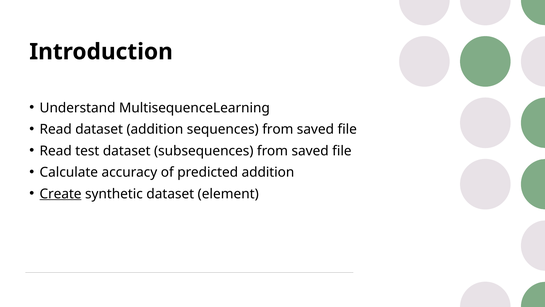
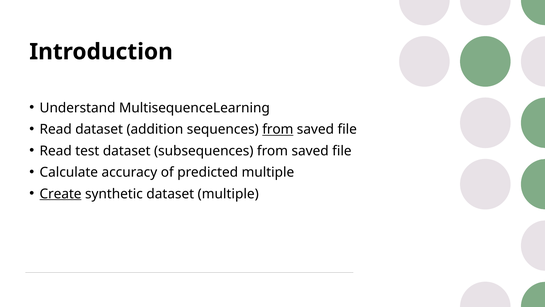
from underline: none -> present (278, 129)
predicted addition: addition -> multiple (268, 172)
dataset element: element -> multiple (228, 194)
